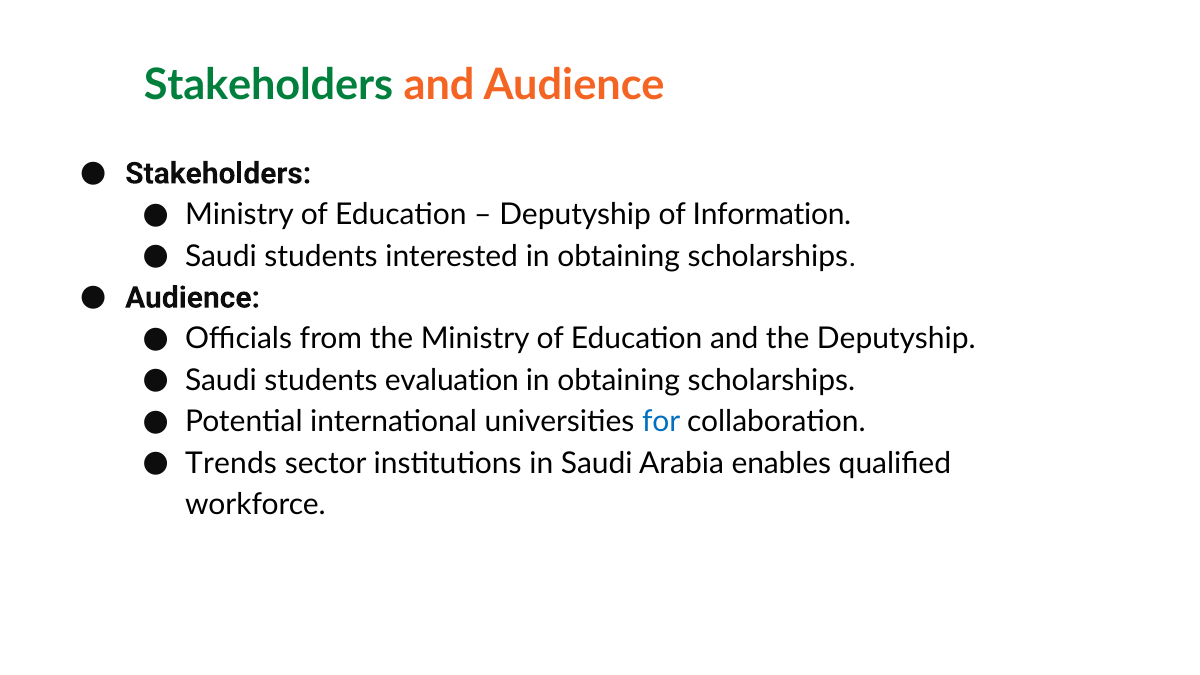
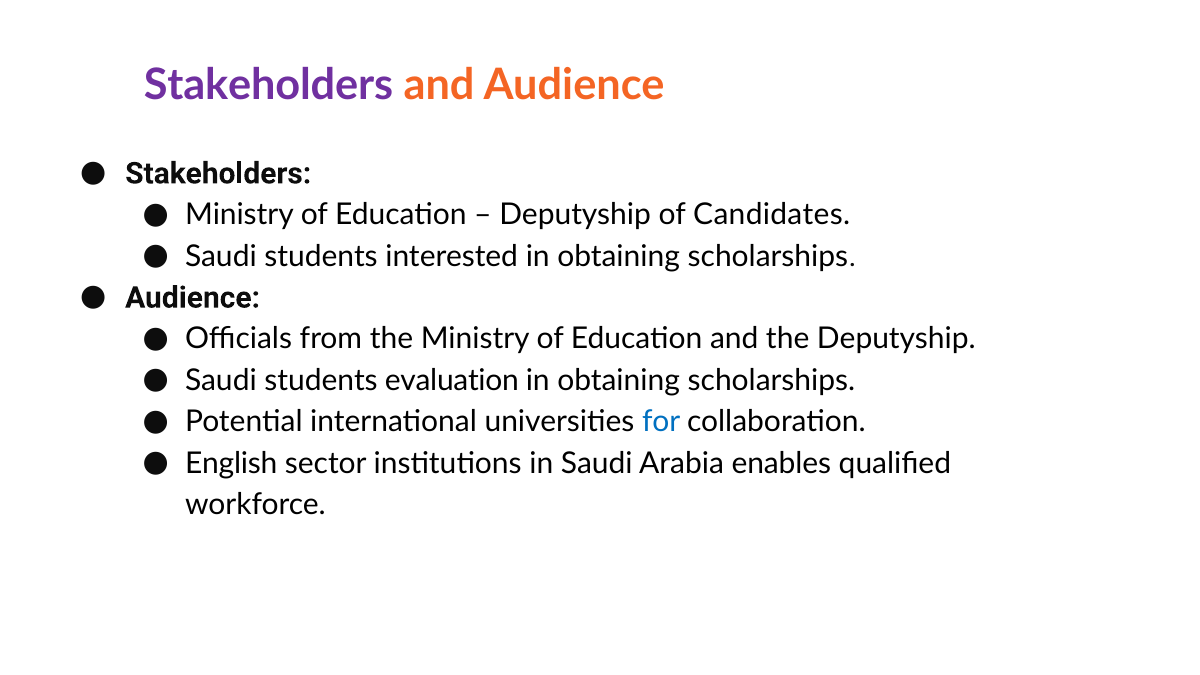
Stakeholders colour: green -> purple (268, 86)
Information: Information -> Candidates (772, 215)
Trends: Trends -> English (231, 463)
